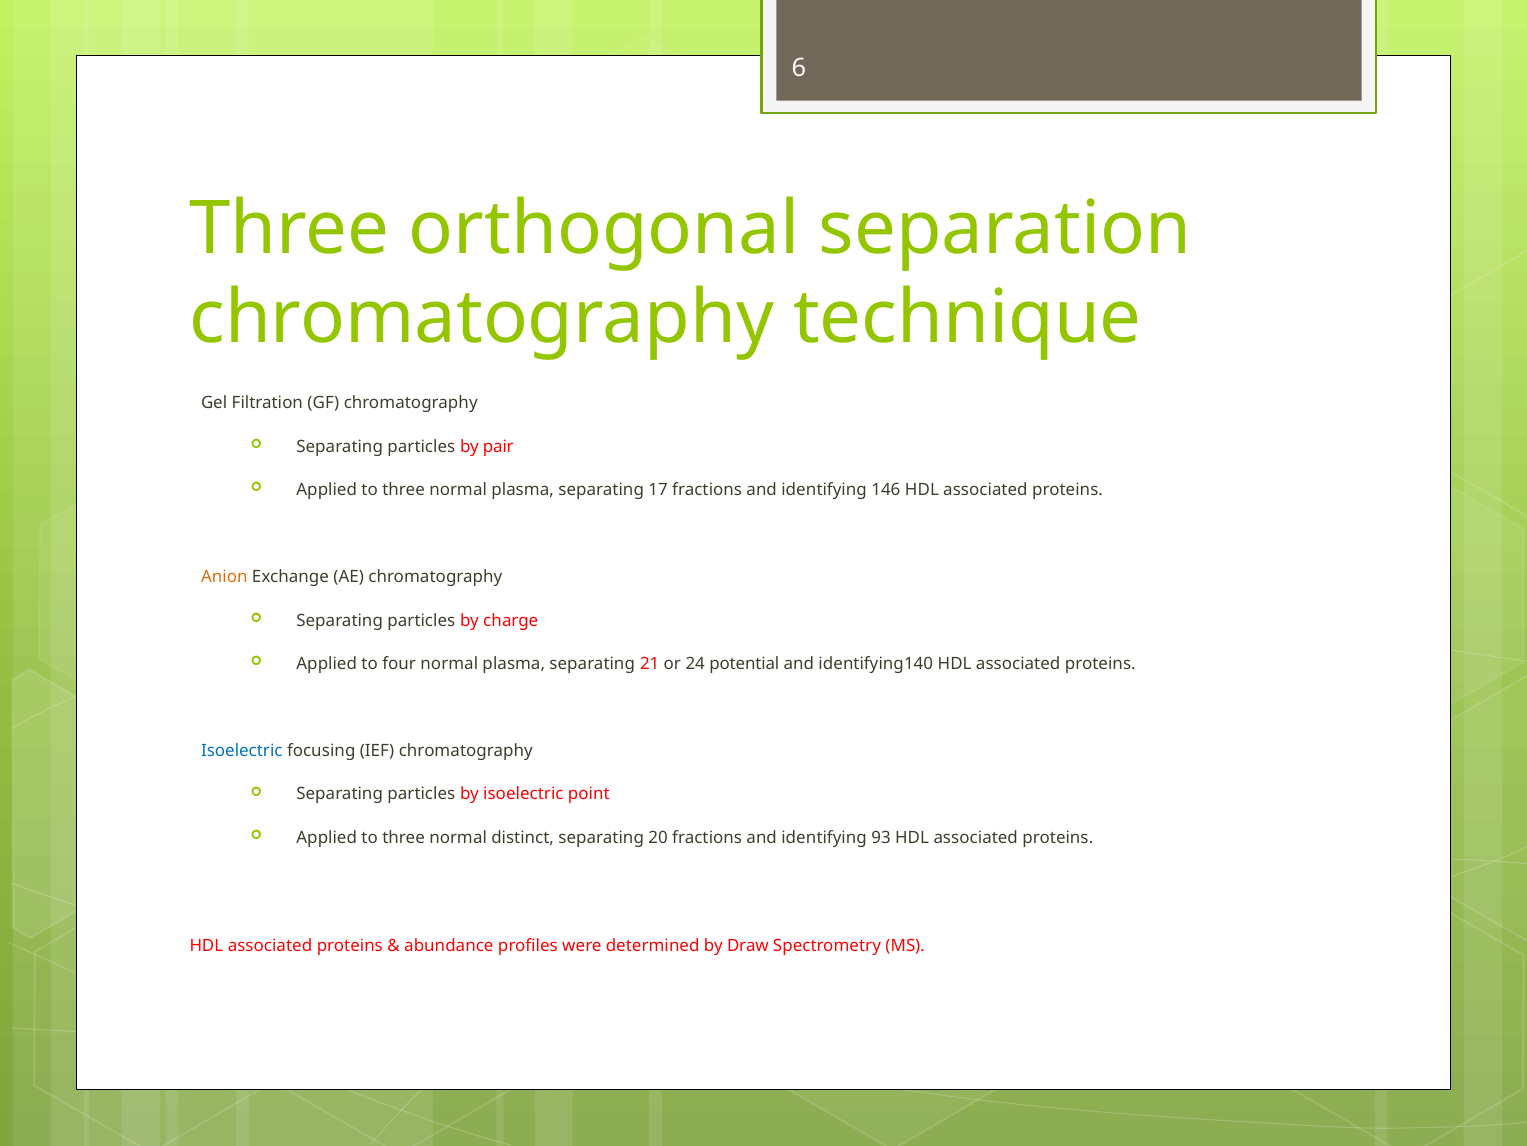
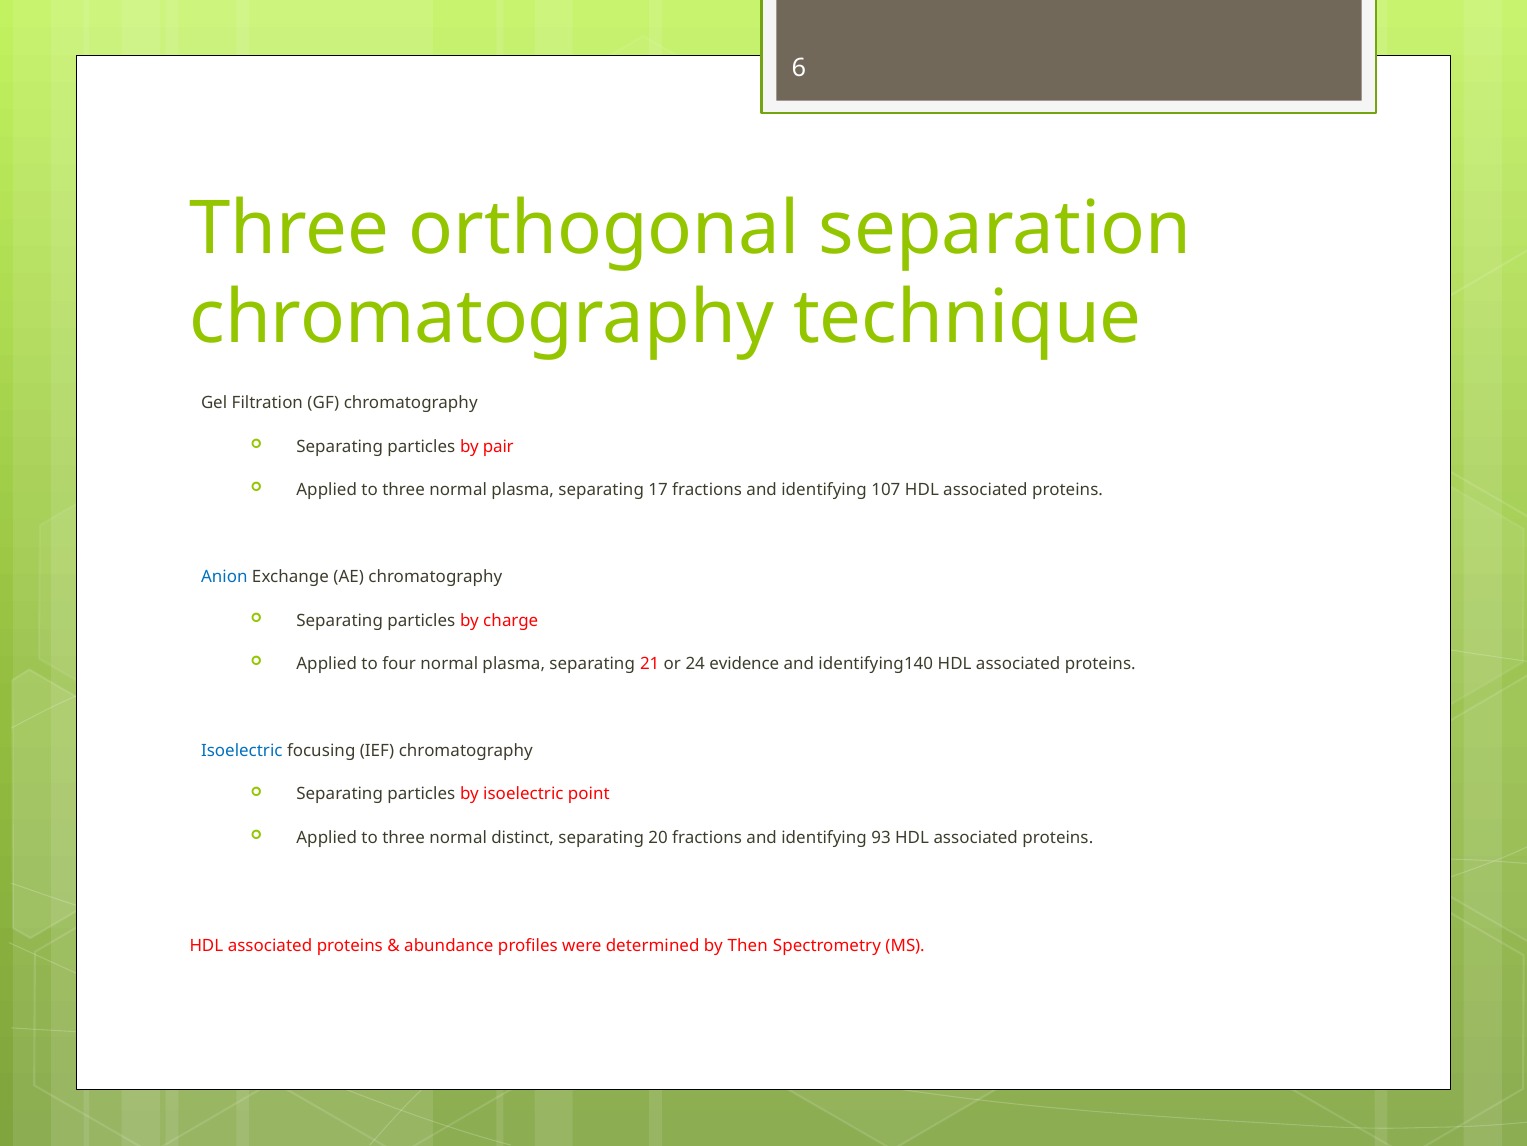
146: 146 -> 107 (886, 490)
Anion colour: orange -> blue (224, 577)
potential: potential -> evidence (744, 664)
Draw: Draw -> Then (748, 946)
